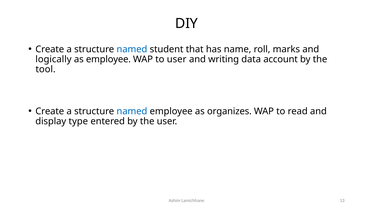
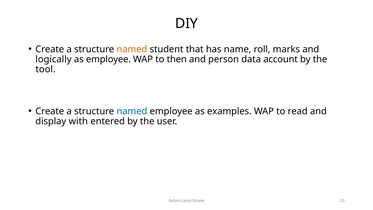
named colour: blue -> orange (132, 49)
to user: user -> then (177, 59)
writing: writing -> person (224, 59)
organizes: organizes -> examples (229, 111)
type: type -> with (78, 121)
